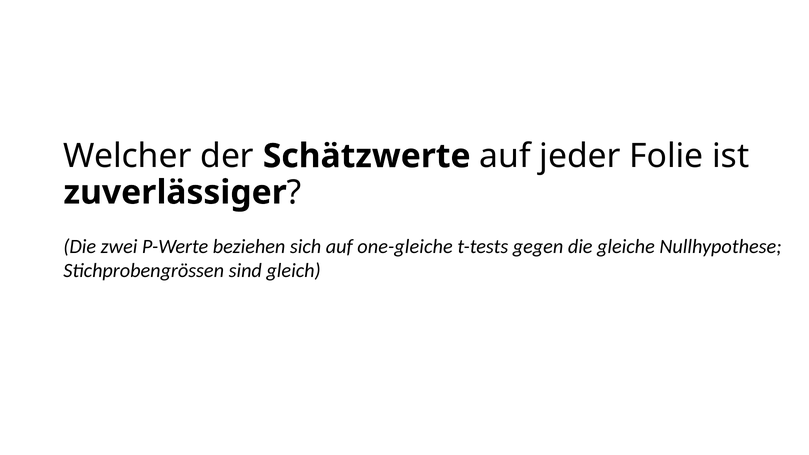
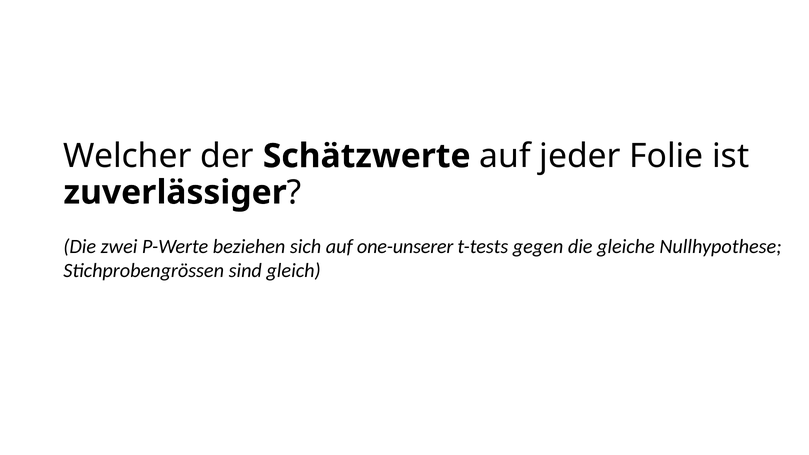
one-gleiche: one-gleiche -> one-unserer (405, 247)
